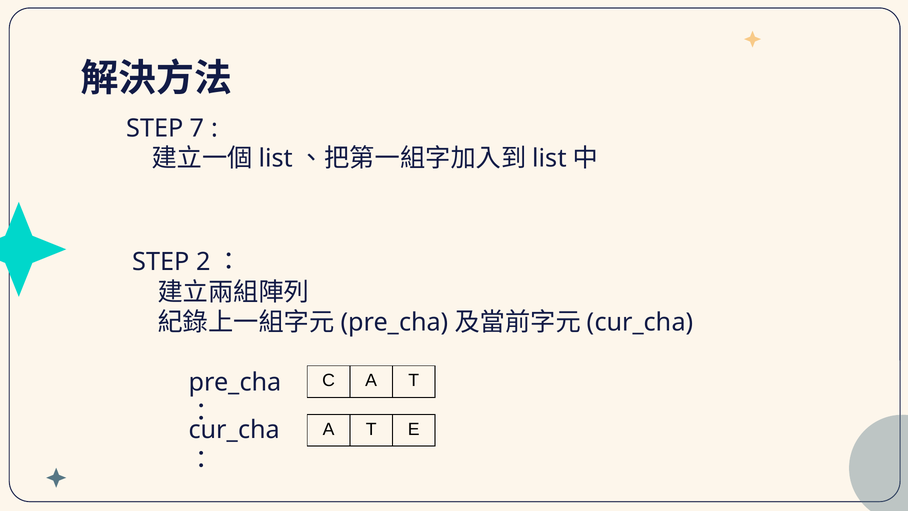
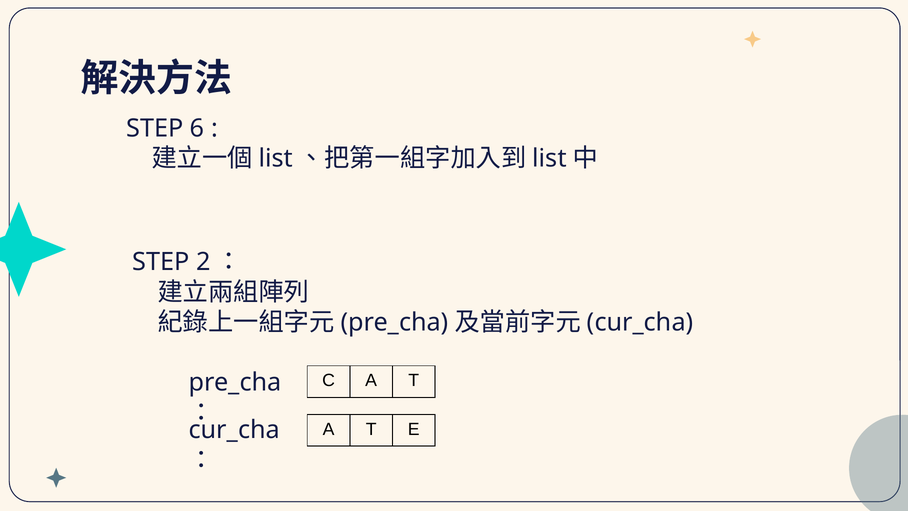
7: 7 -> 6 (197, 128)
